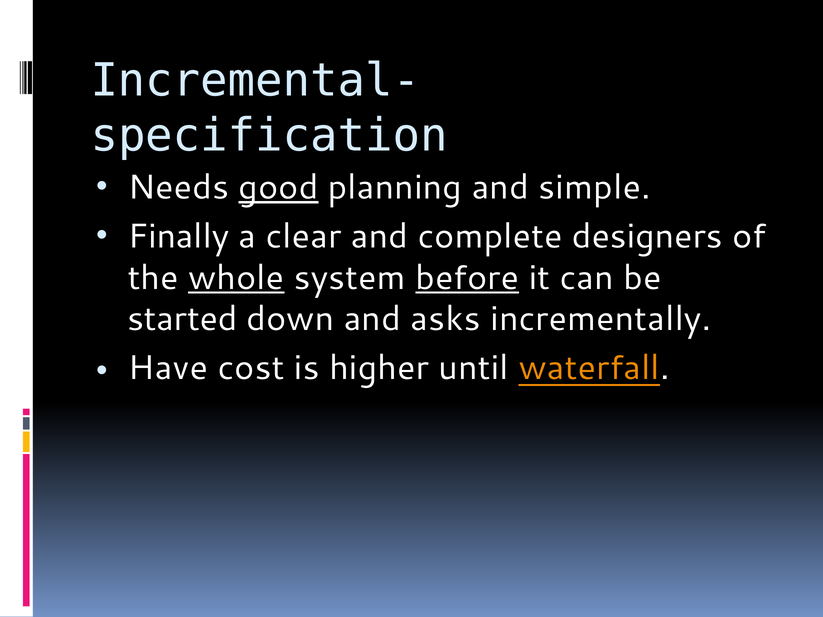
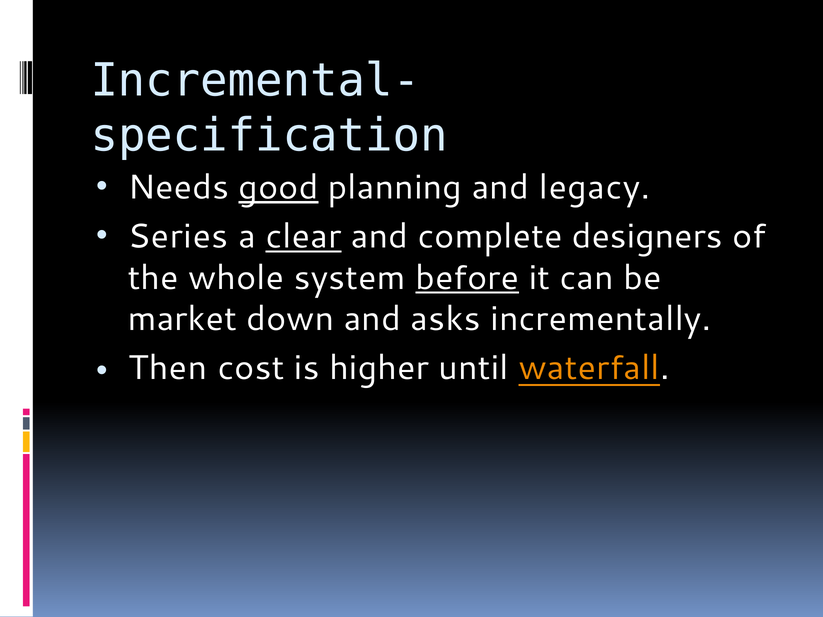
simple: simple -> legacy (595, 188)
Finally: Finally -> Series (178, 237)
clear underline: none -> present (303, 237)
whole underline: present -> none (236, 278)
started: started -> market (182, 319)
Have: Have -> Then (168, 368)
